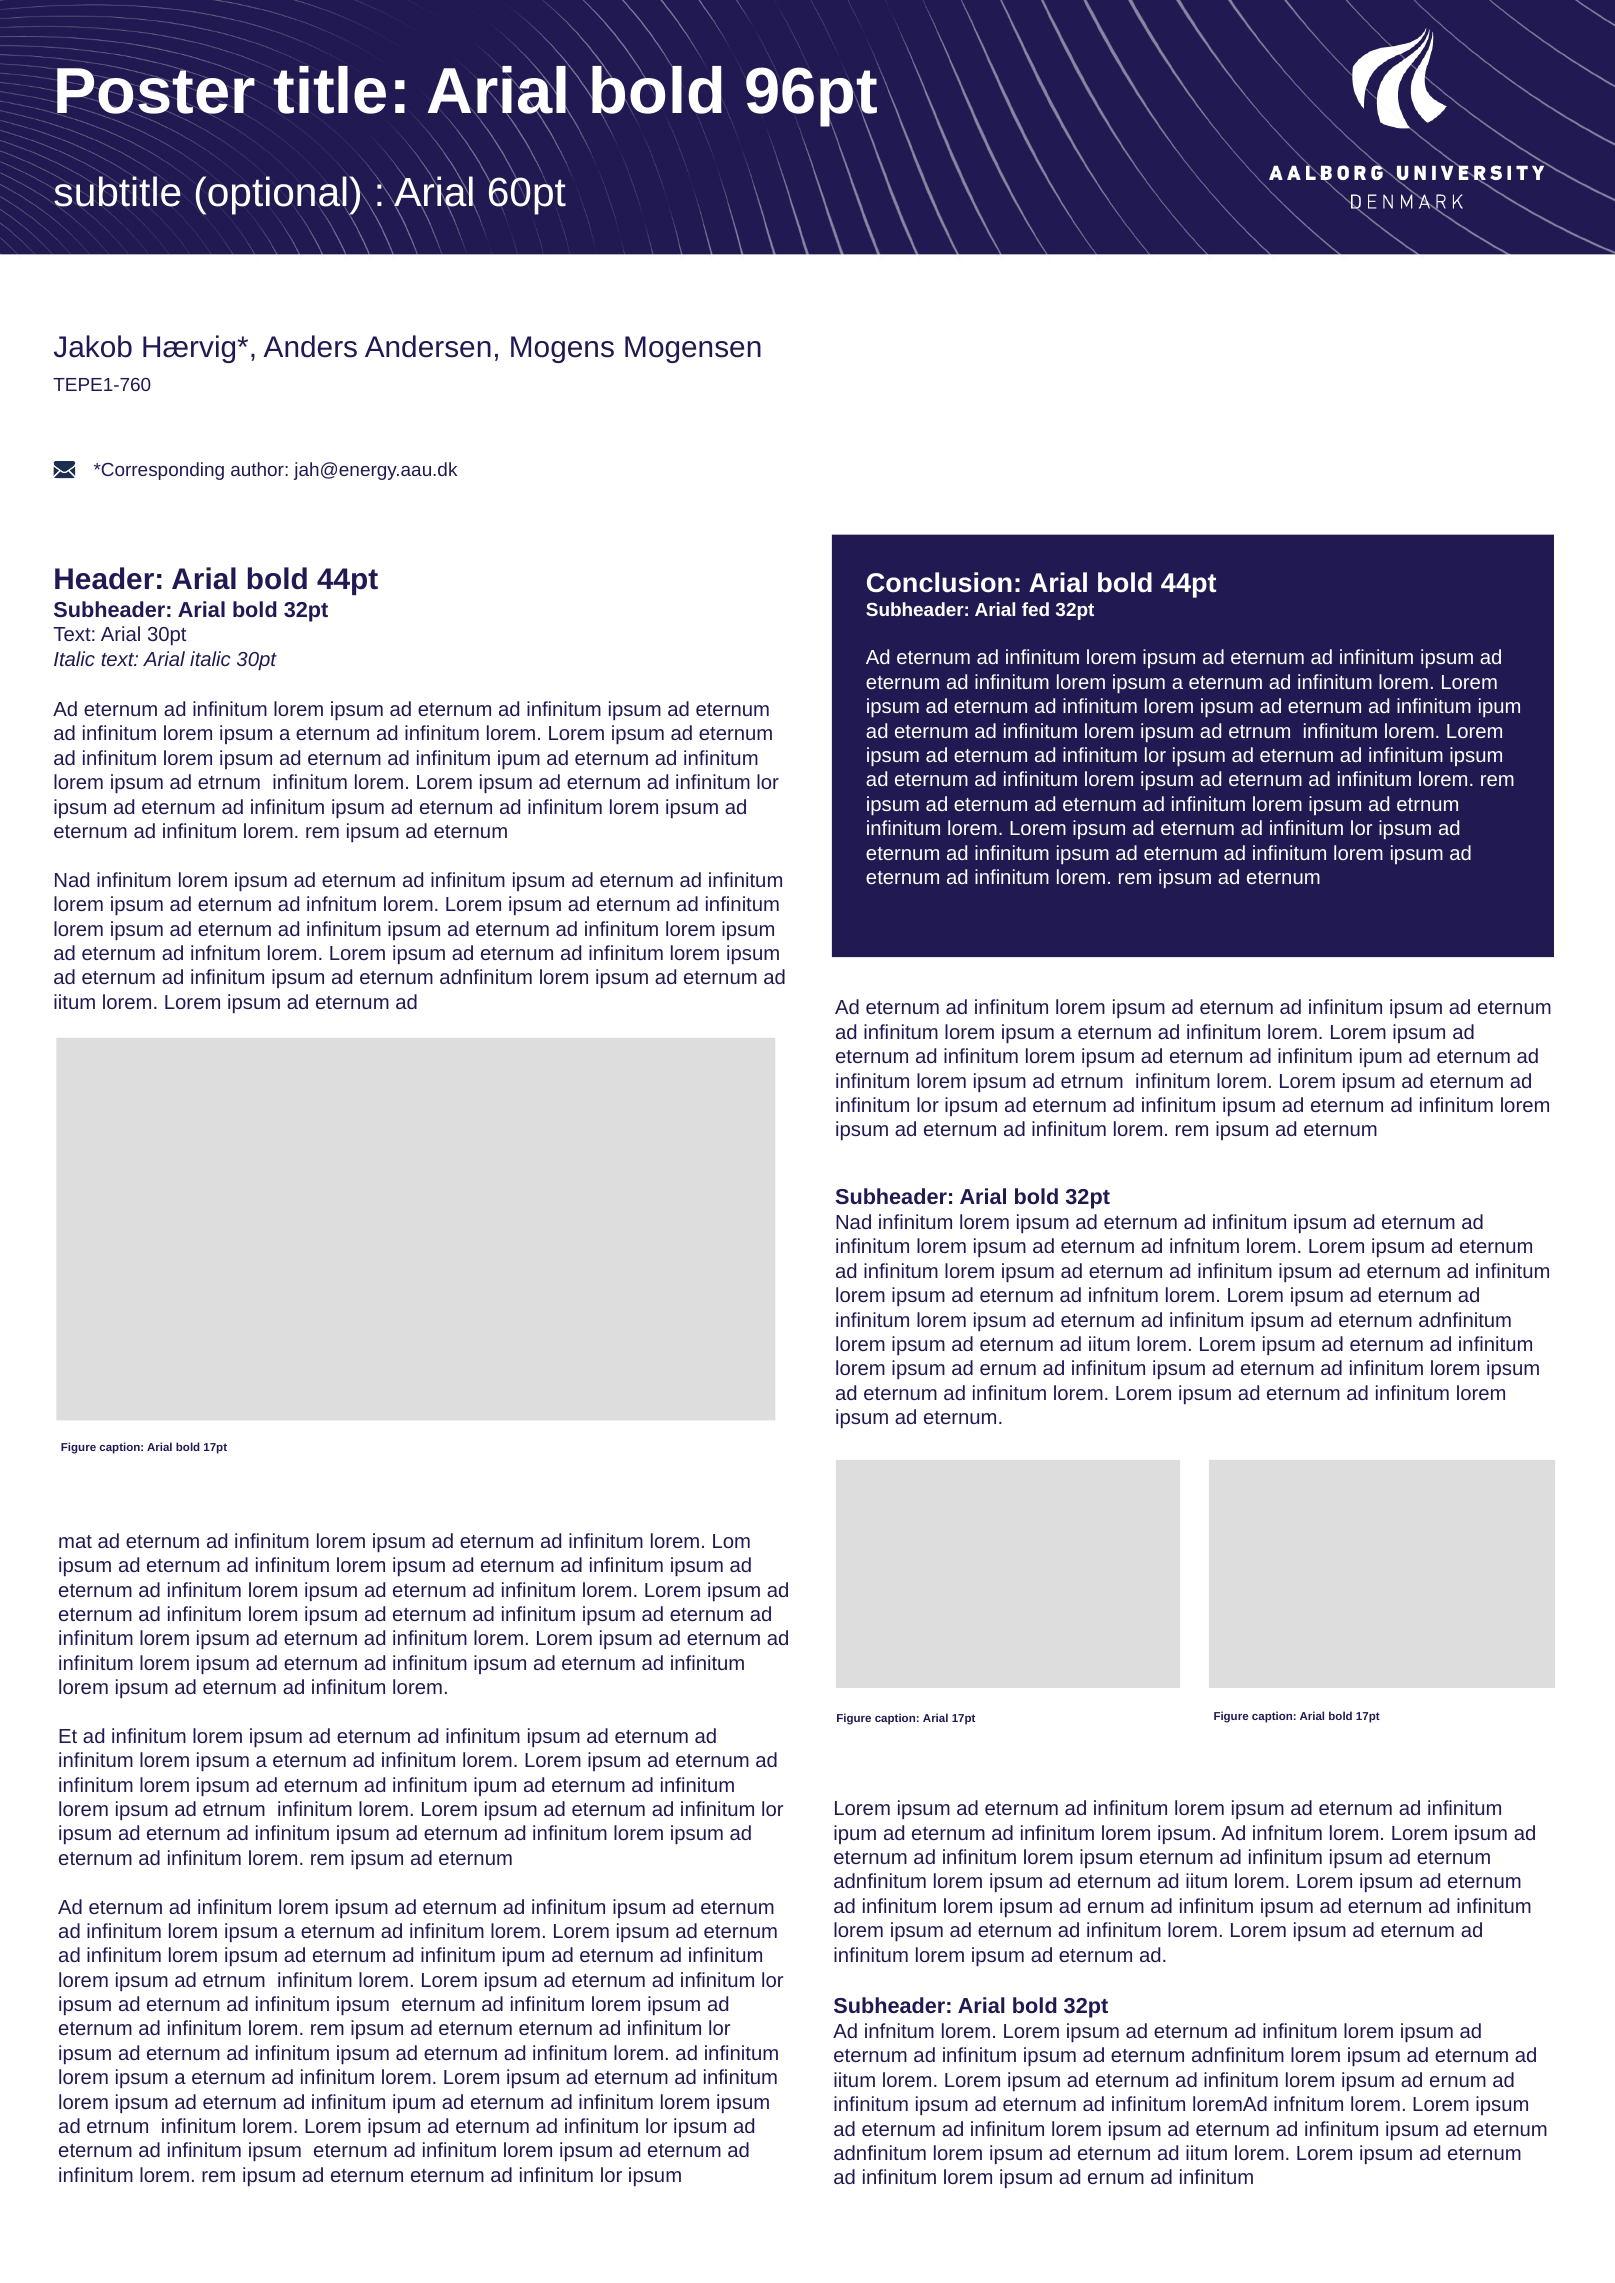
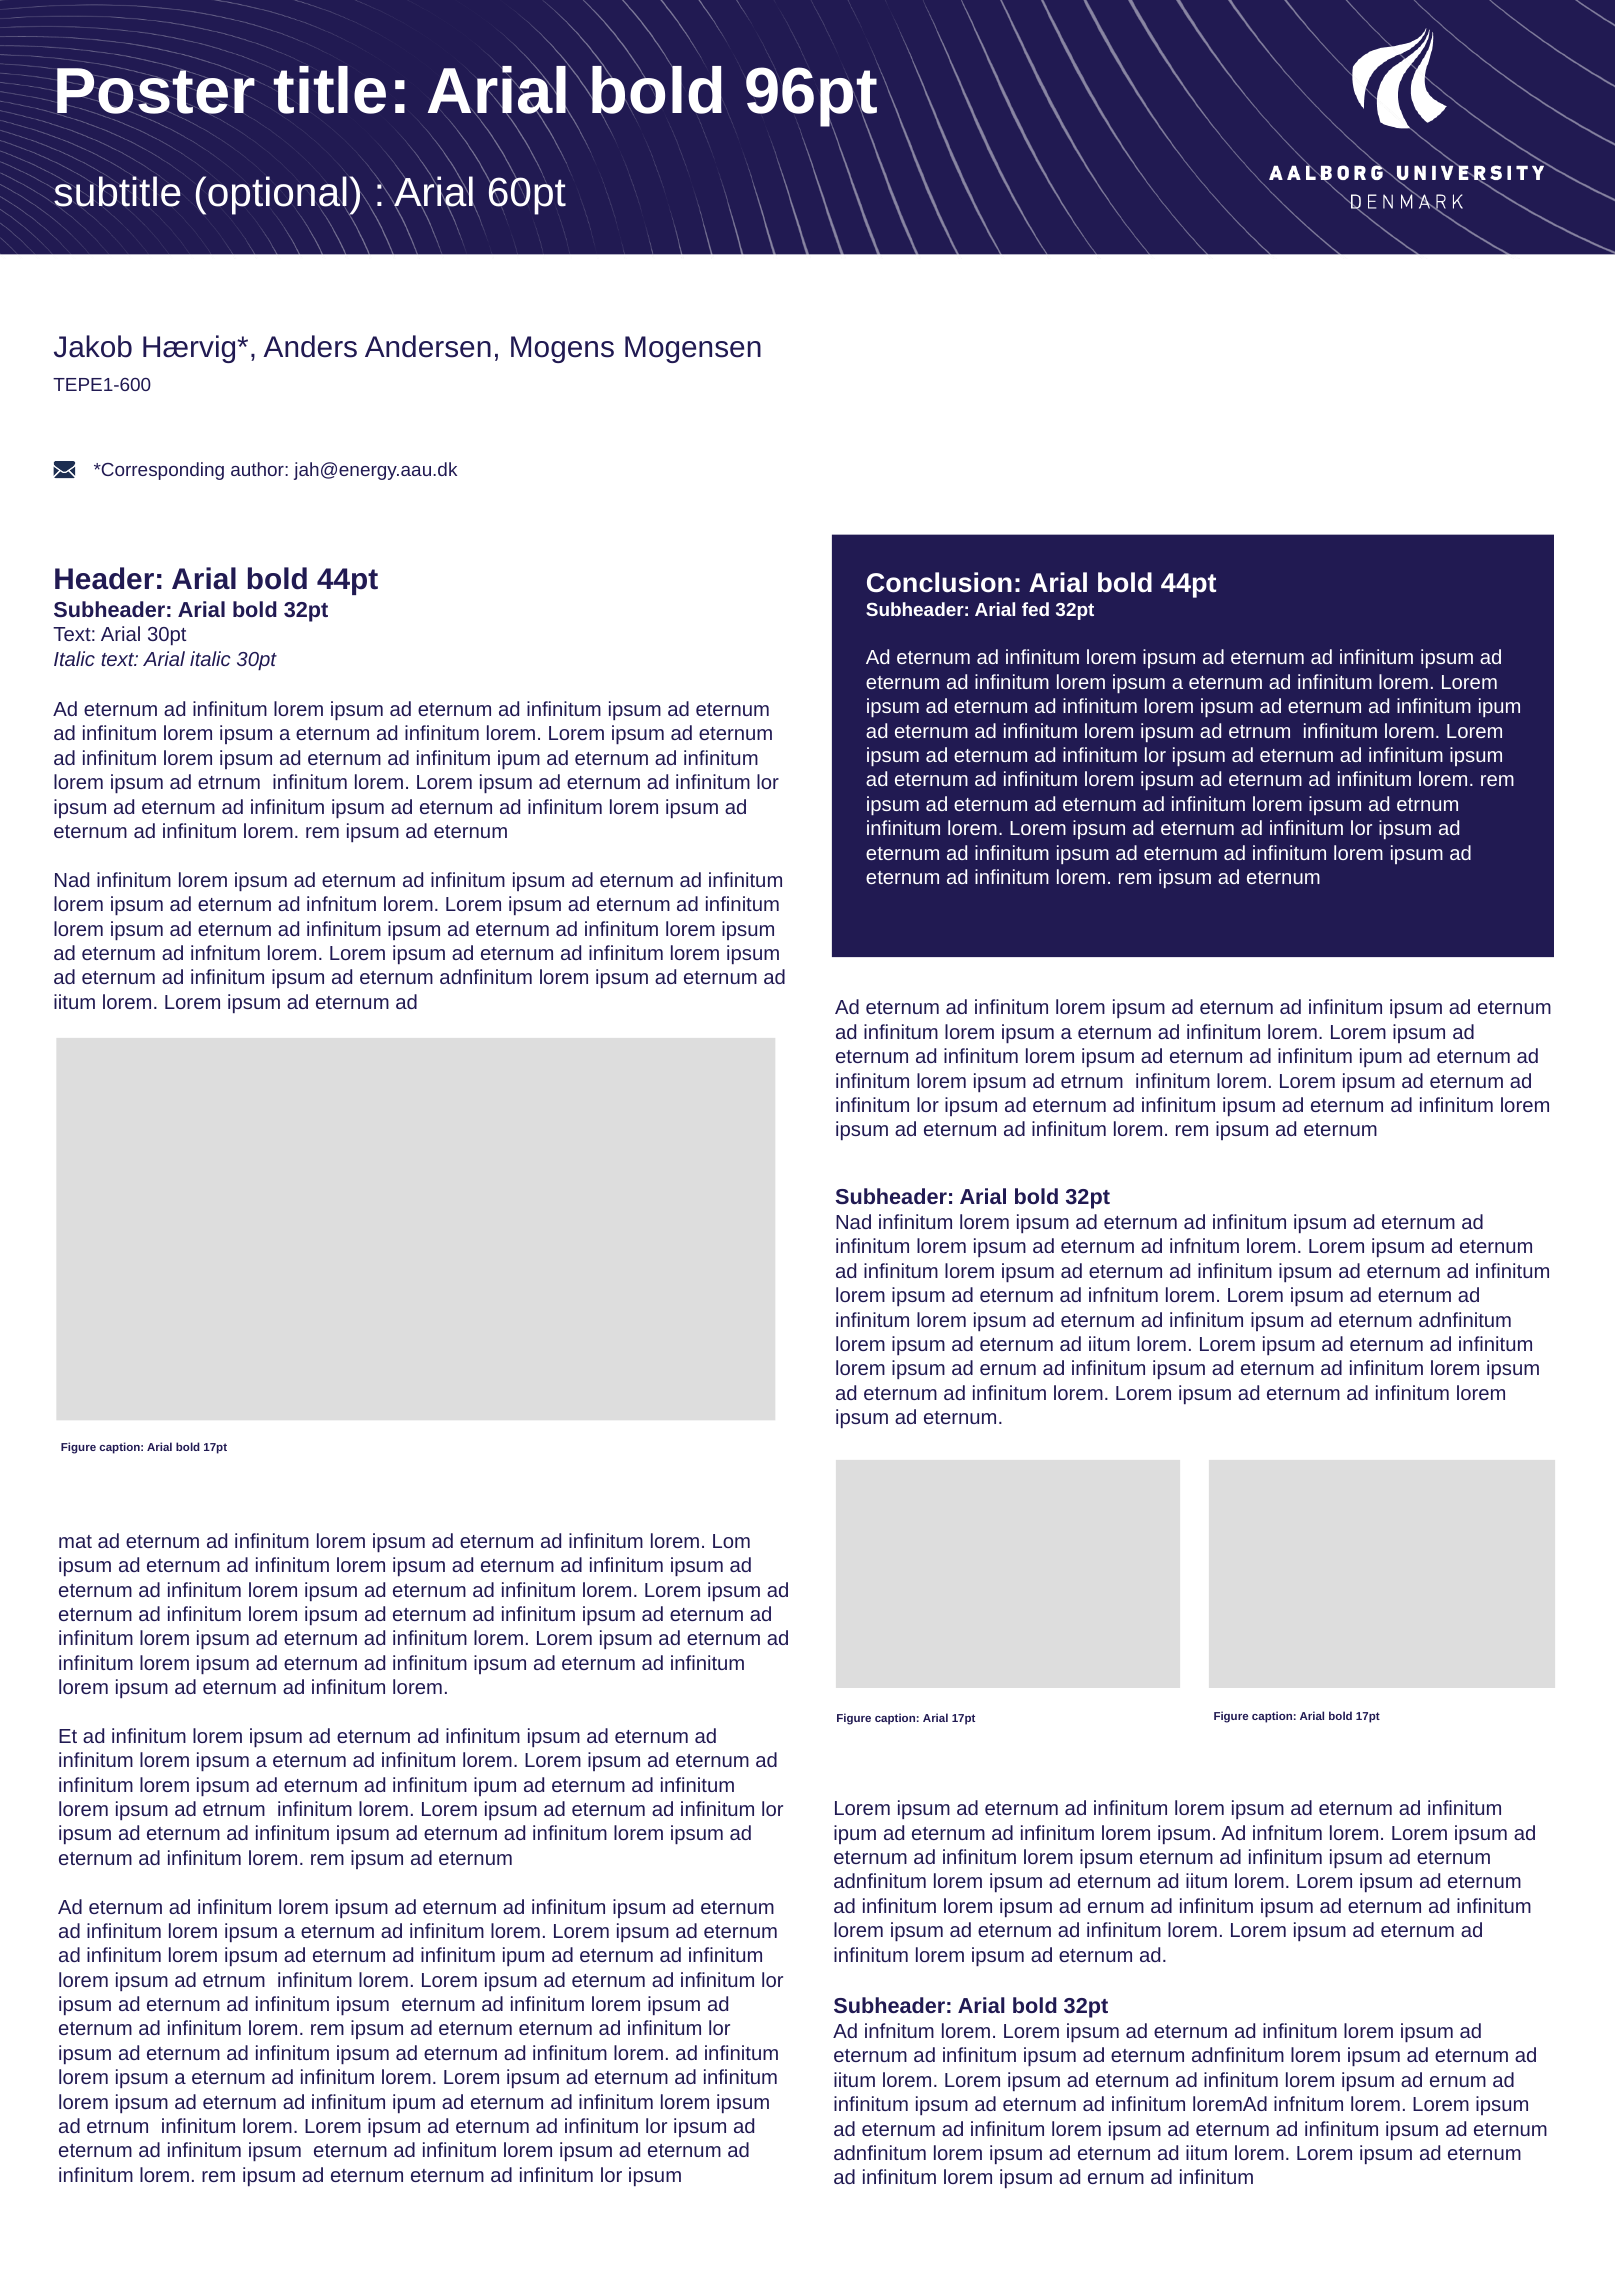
TEPE1-760: TEPE1-760 -> TEPE1-600 (102, 385)
